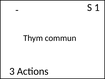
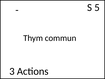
1: 1 -> 5 (97, 7)
